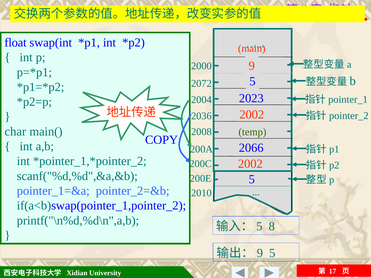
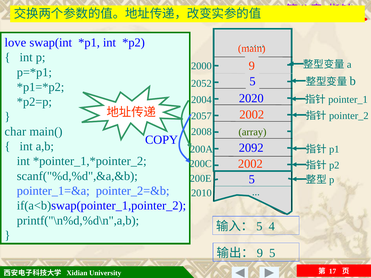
float: float -> love (15, 43)
2072: 2072 -> 2052 (201, 84)
2023: 2023 -> 2020 (251, 98)
2036: 2036 -> 2057 (201, 116)
temp: temp -> array (252, 132)
2066: 2066 -> 2092 (251, 148)
8: 8 -> 4 (272, 227)
